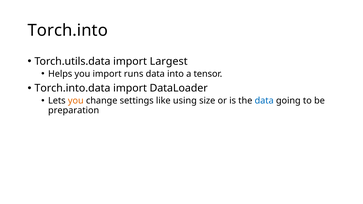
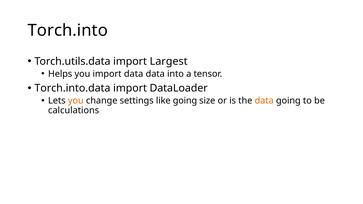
import runs: runs -> data (134, 74)
like using: using -> going (185, 101)
data colour: blue -> orange (264, 101)
preparation: preparation -> calculations (74, 111)
